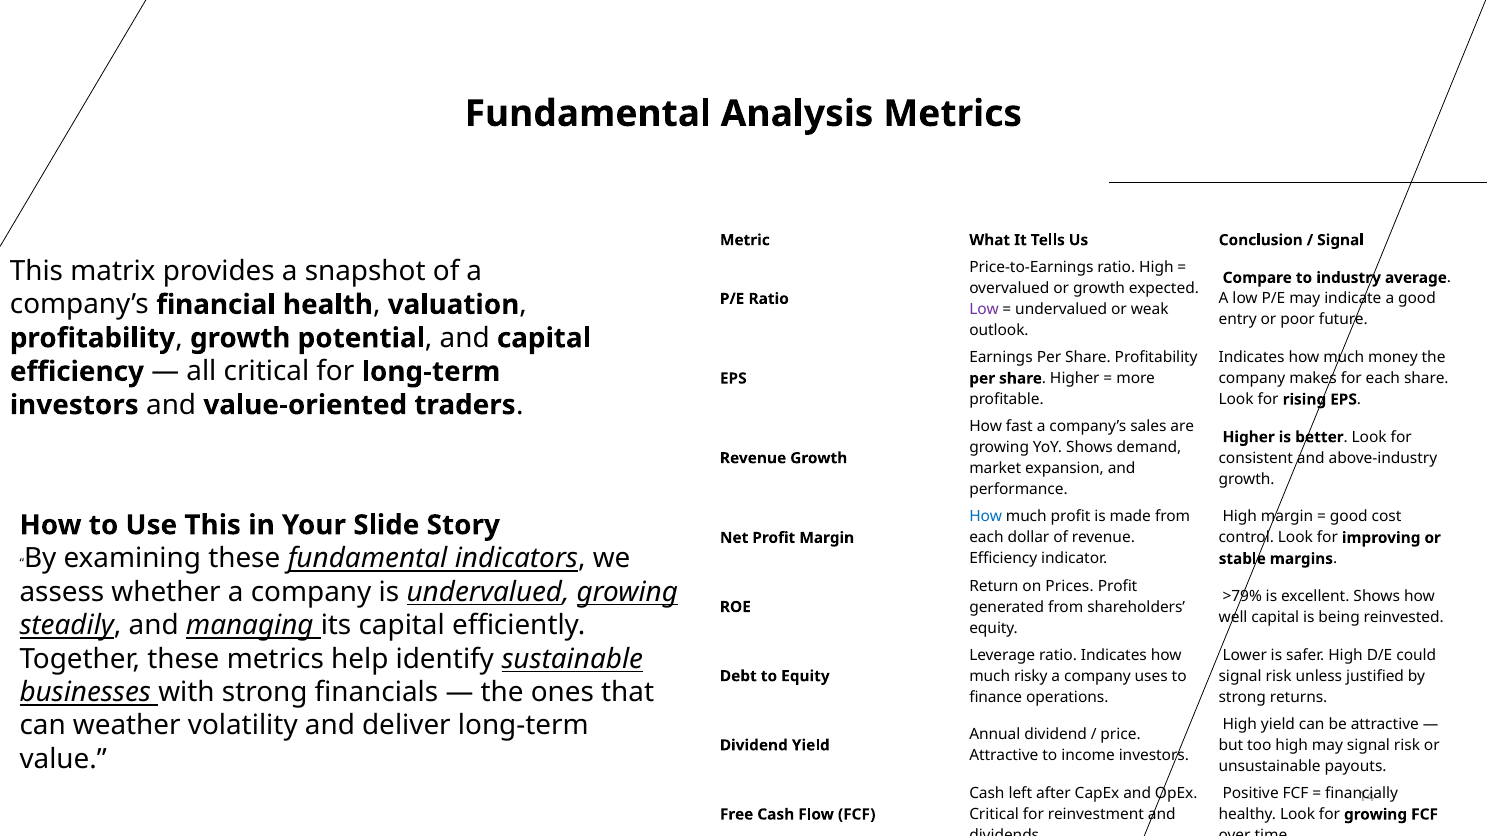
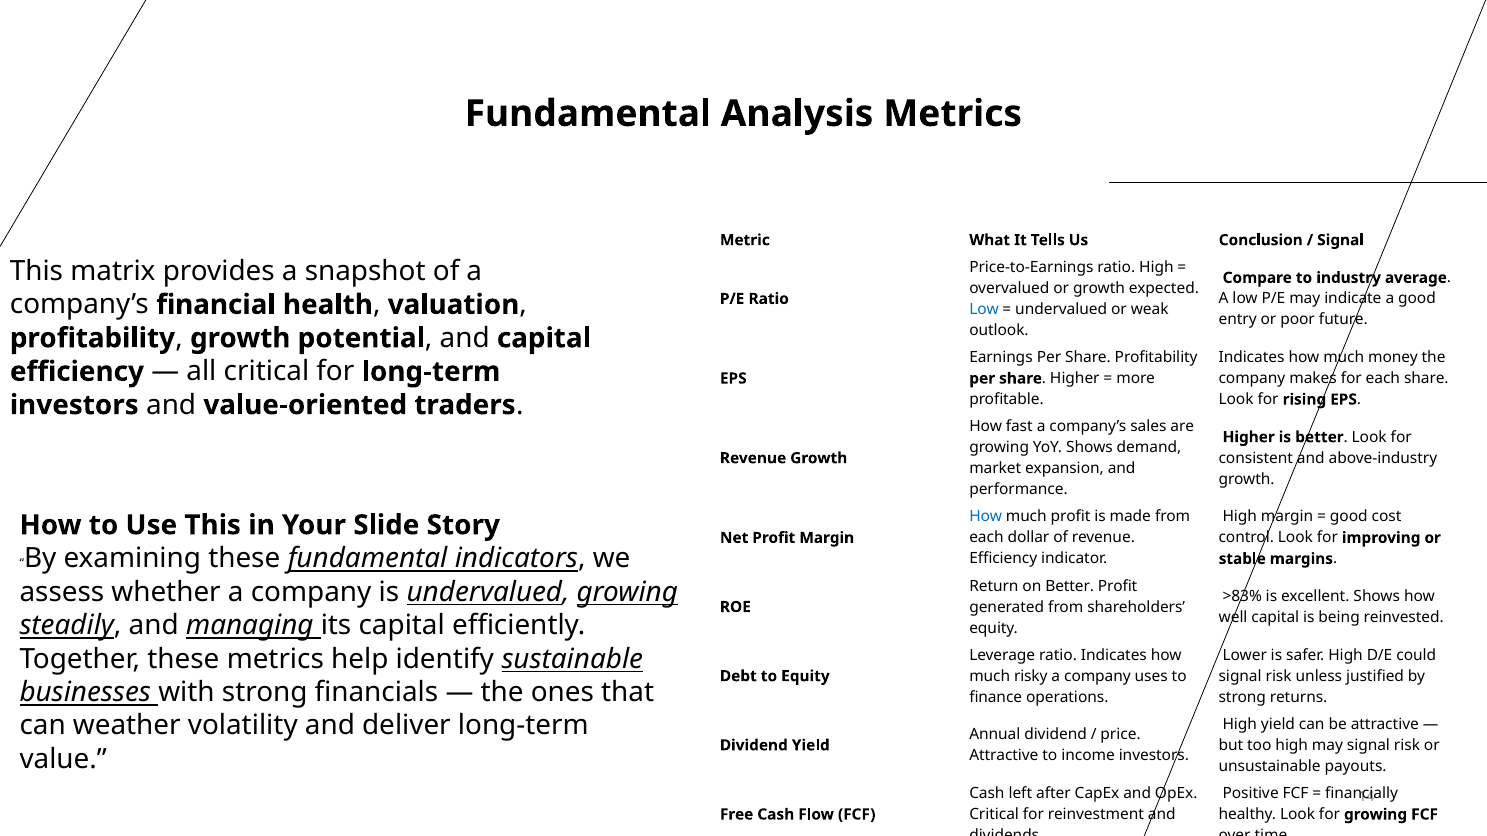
Low colour: purple -> blue (984, 309)
on Prices: Prices -> Better (1070, 586)
>79%: >79% -> >83% (1242, 597)
